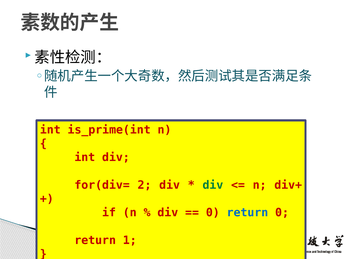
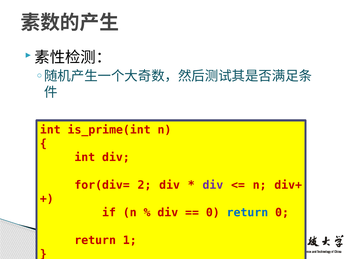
div colour: green -> purple (213, 185)
